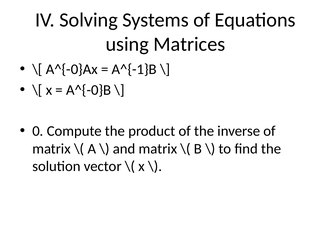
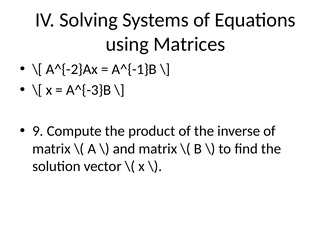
A^{-0}Ax: A^{-0}Ax -> A^{-2}Ax (72, 69)
A^{-0}B: A^{-0}B -> A^{-3}B (89, 90)
0: 0 -> 9 (38, 131)
